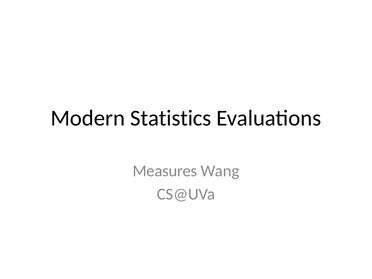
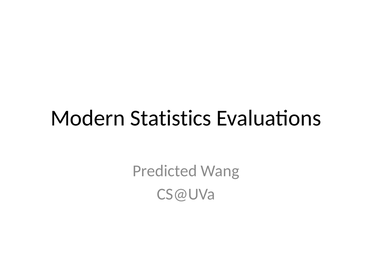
Measures: Measures -> Predicted (165, 171)
